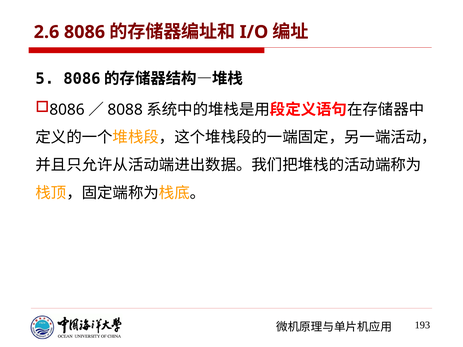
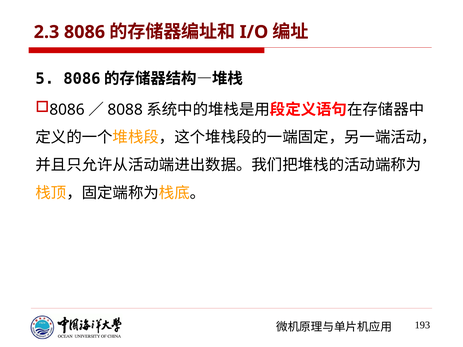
2.6: 2.6 -> 2.3 (47, 32)
